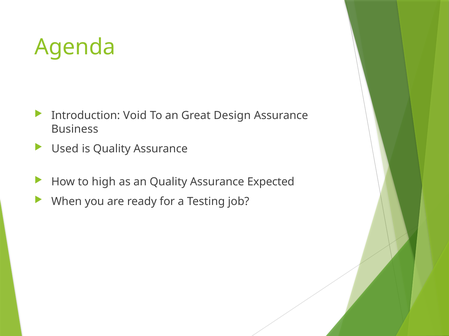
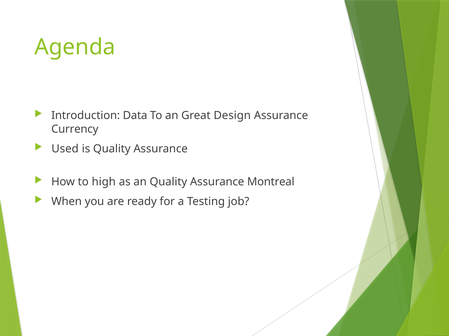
Void: Void -> Data (135, 116)
Business: Business -> Currency (75, 129)
Expected: Expected -> Montreal (271, 182)
